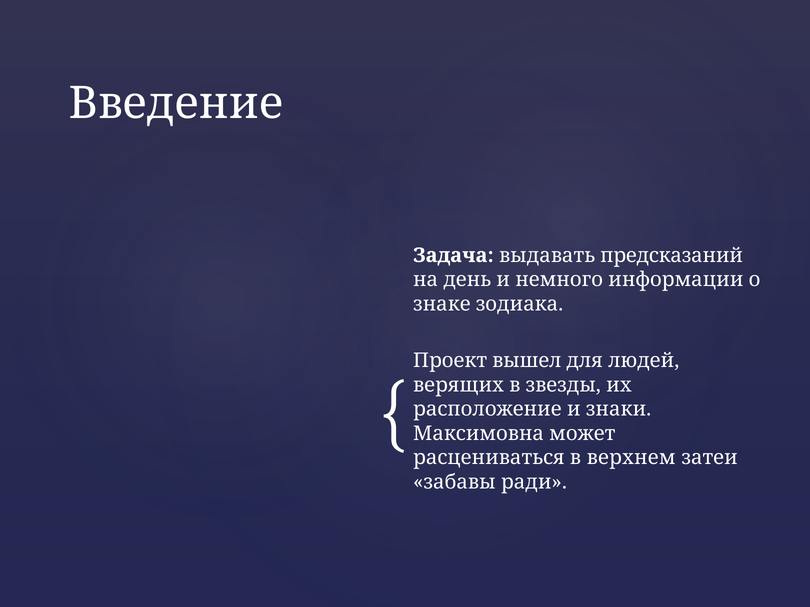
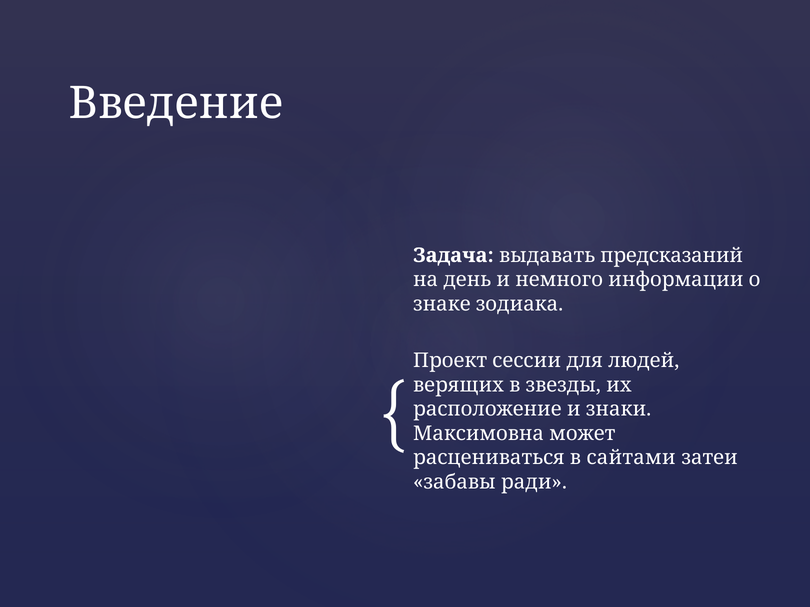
вышел: вышел -> сессии (527, 361)
верхнем: верхнем -> сайтами (631, 458)
